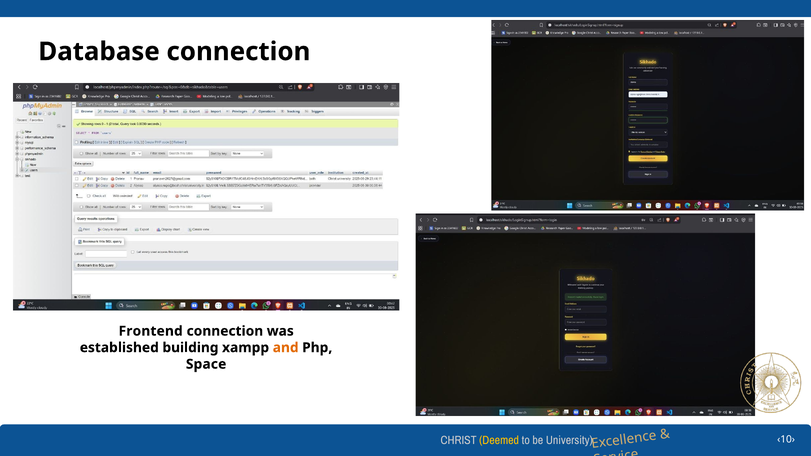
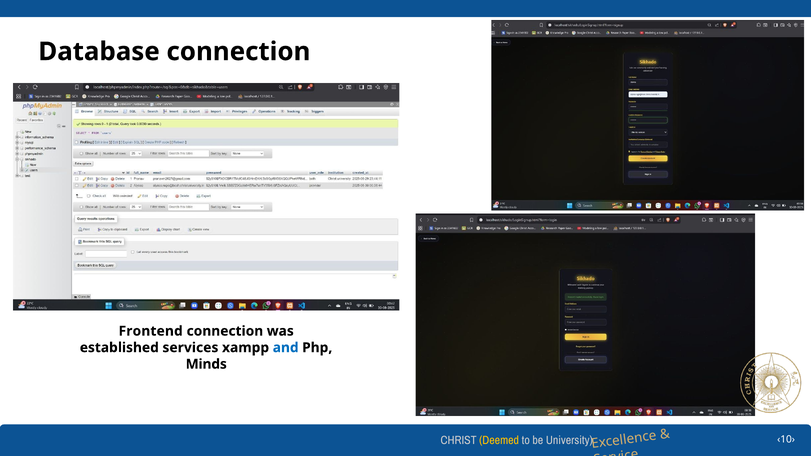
building: building -> services (190, 348)
and colour: orange -> blue (286, 348)
Space: Space -> Minds (206, 364)
